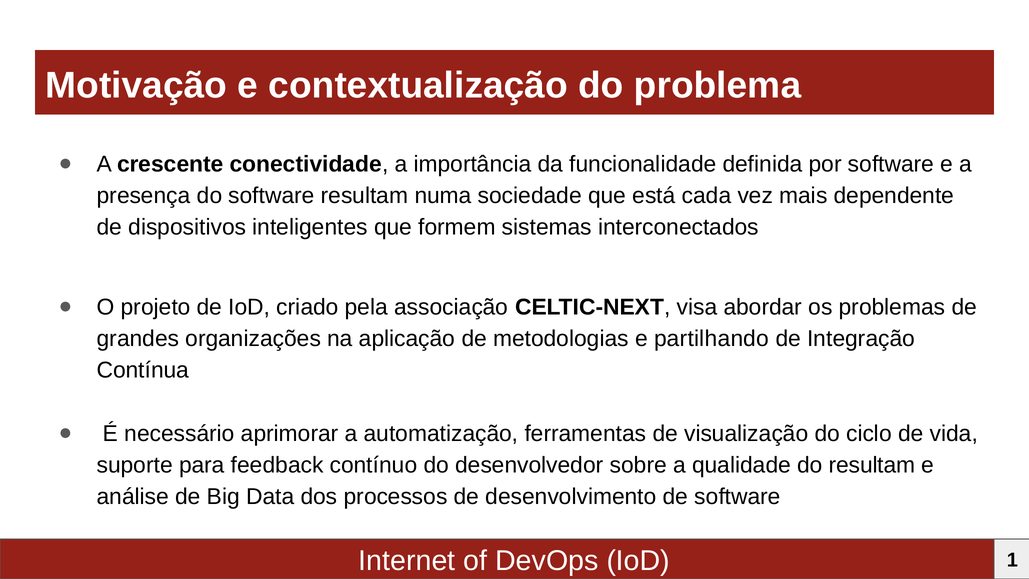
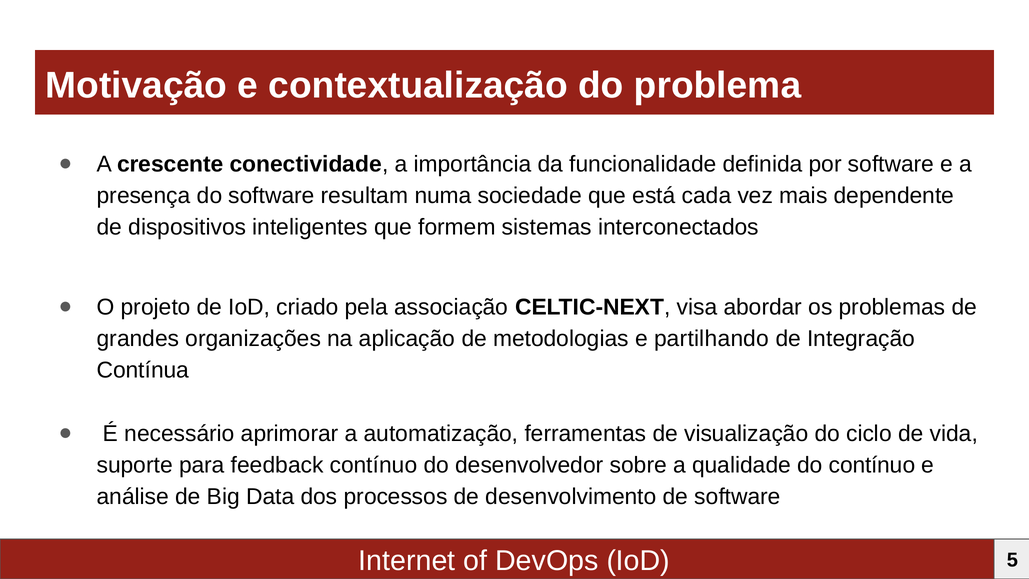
do resultam: resultam -> contínuo (872, 465)
1: 1 -> 5 (1012, 560)
